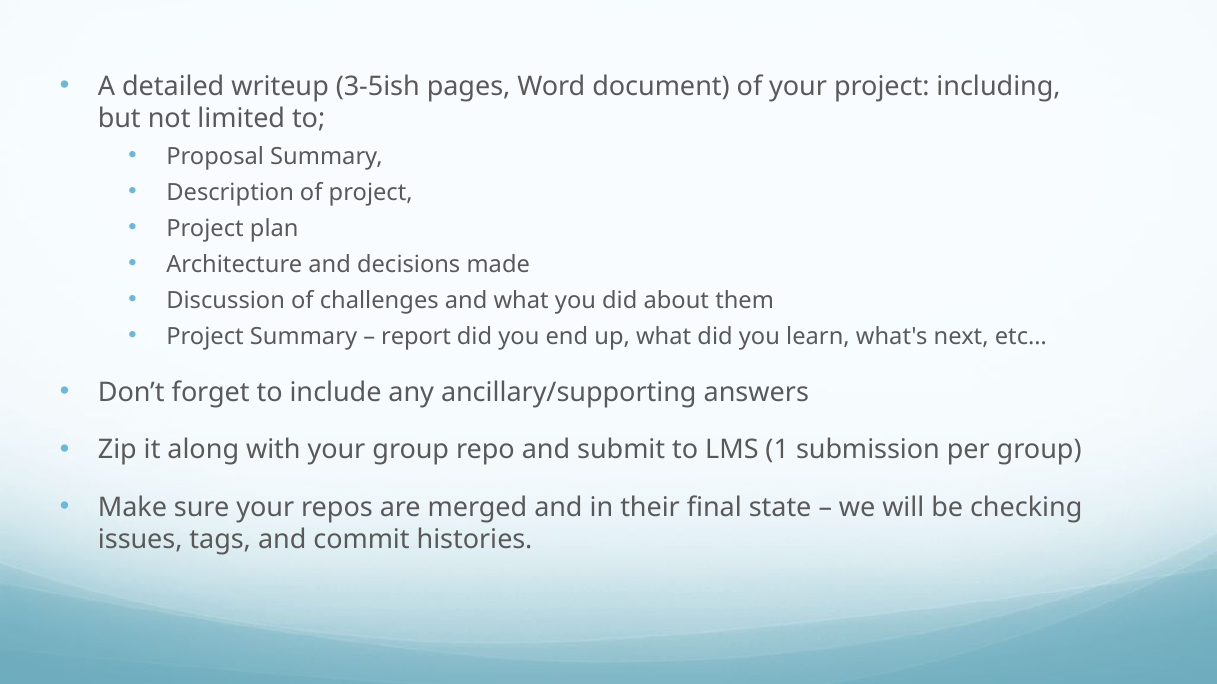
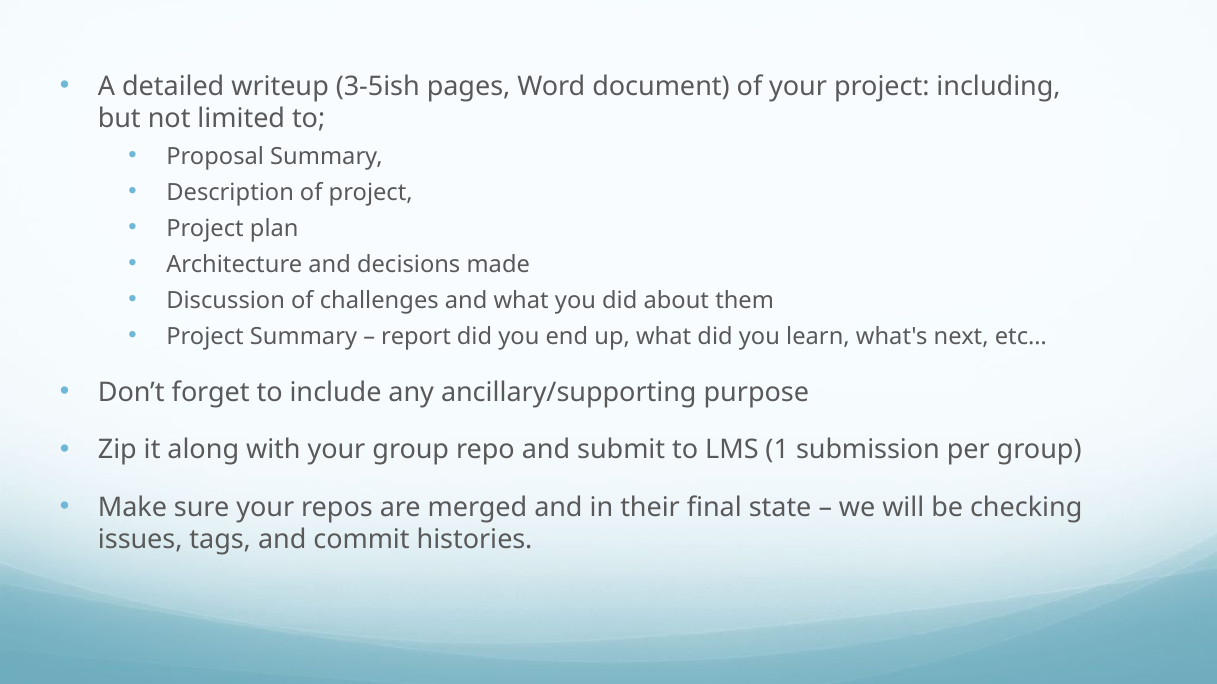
answers: answers -> purpose (756, 393)
